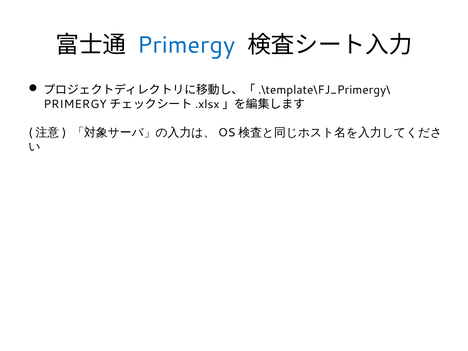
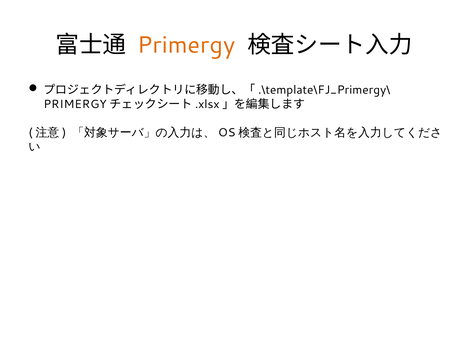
Primergy colour: blue -> orange (186, 45)
